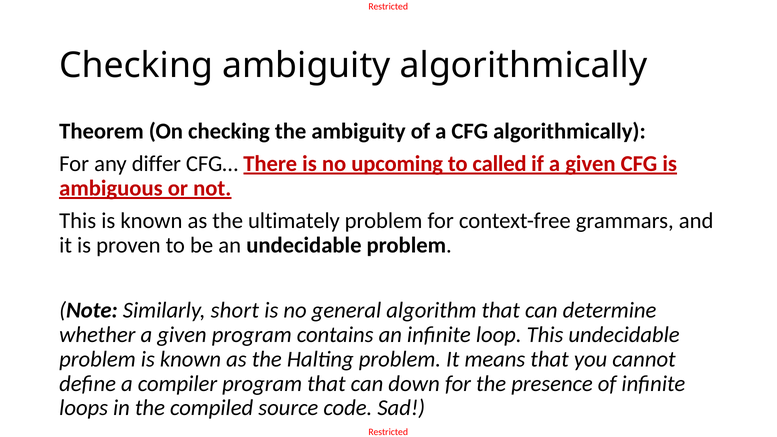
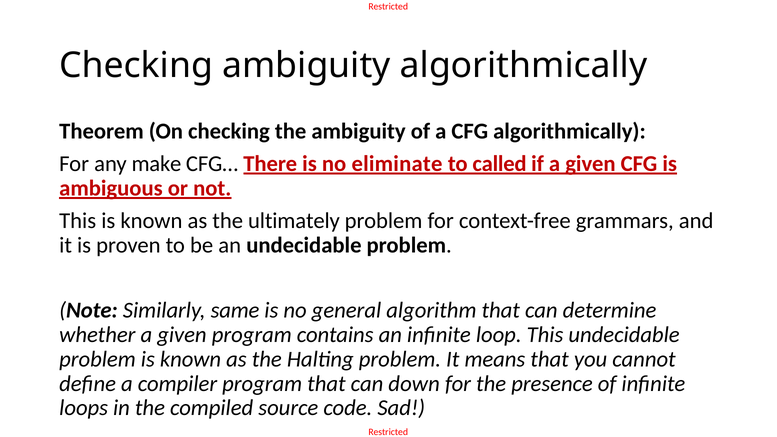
differ: differ -> make (156, 164)
upcoming: upcoming -> eliminate (397, 164)
short: short -> same (235, 310)
